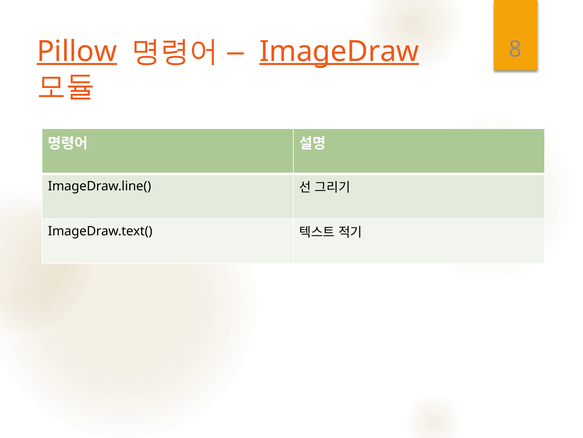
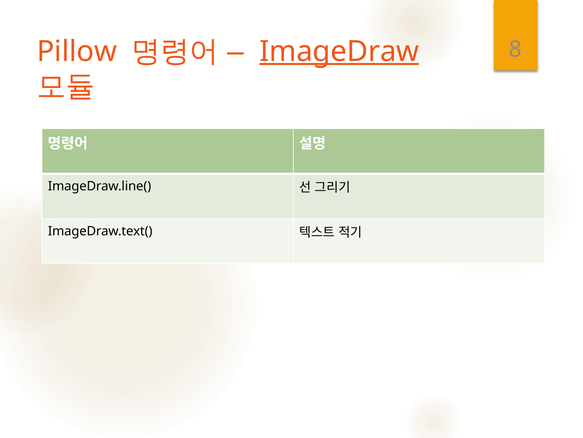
Pillow underline: present -> none (77, 51)
